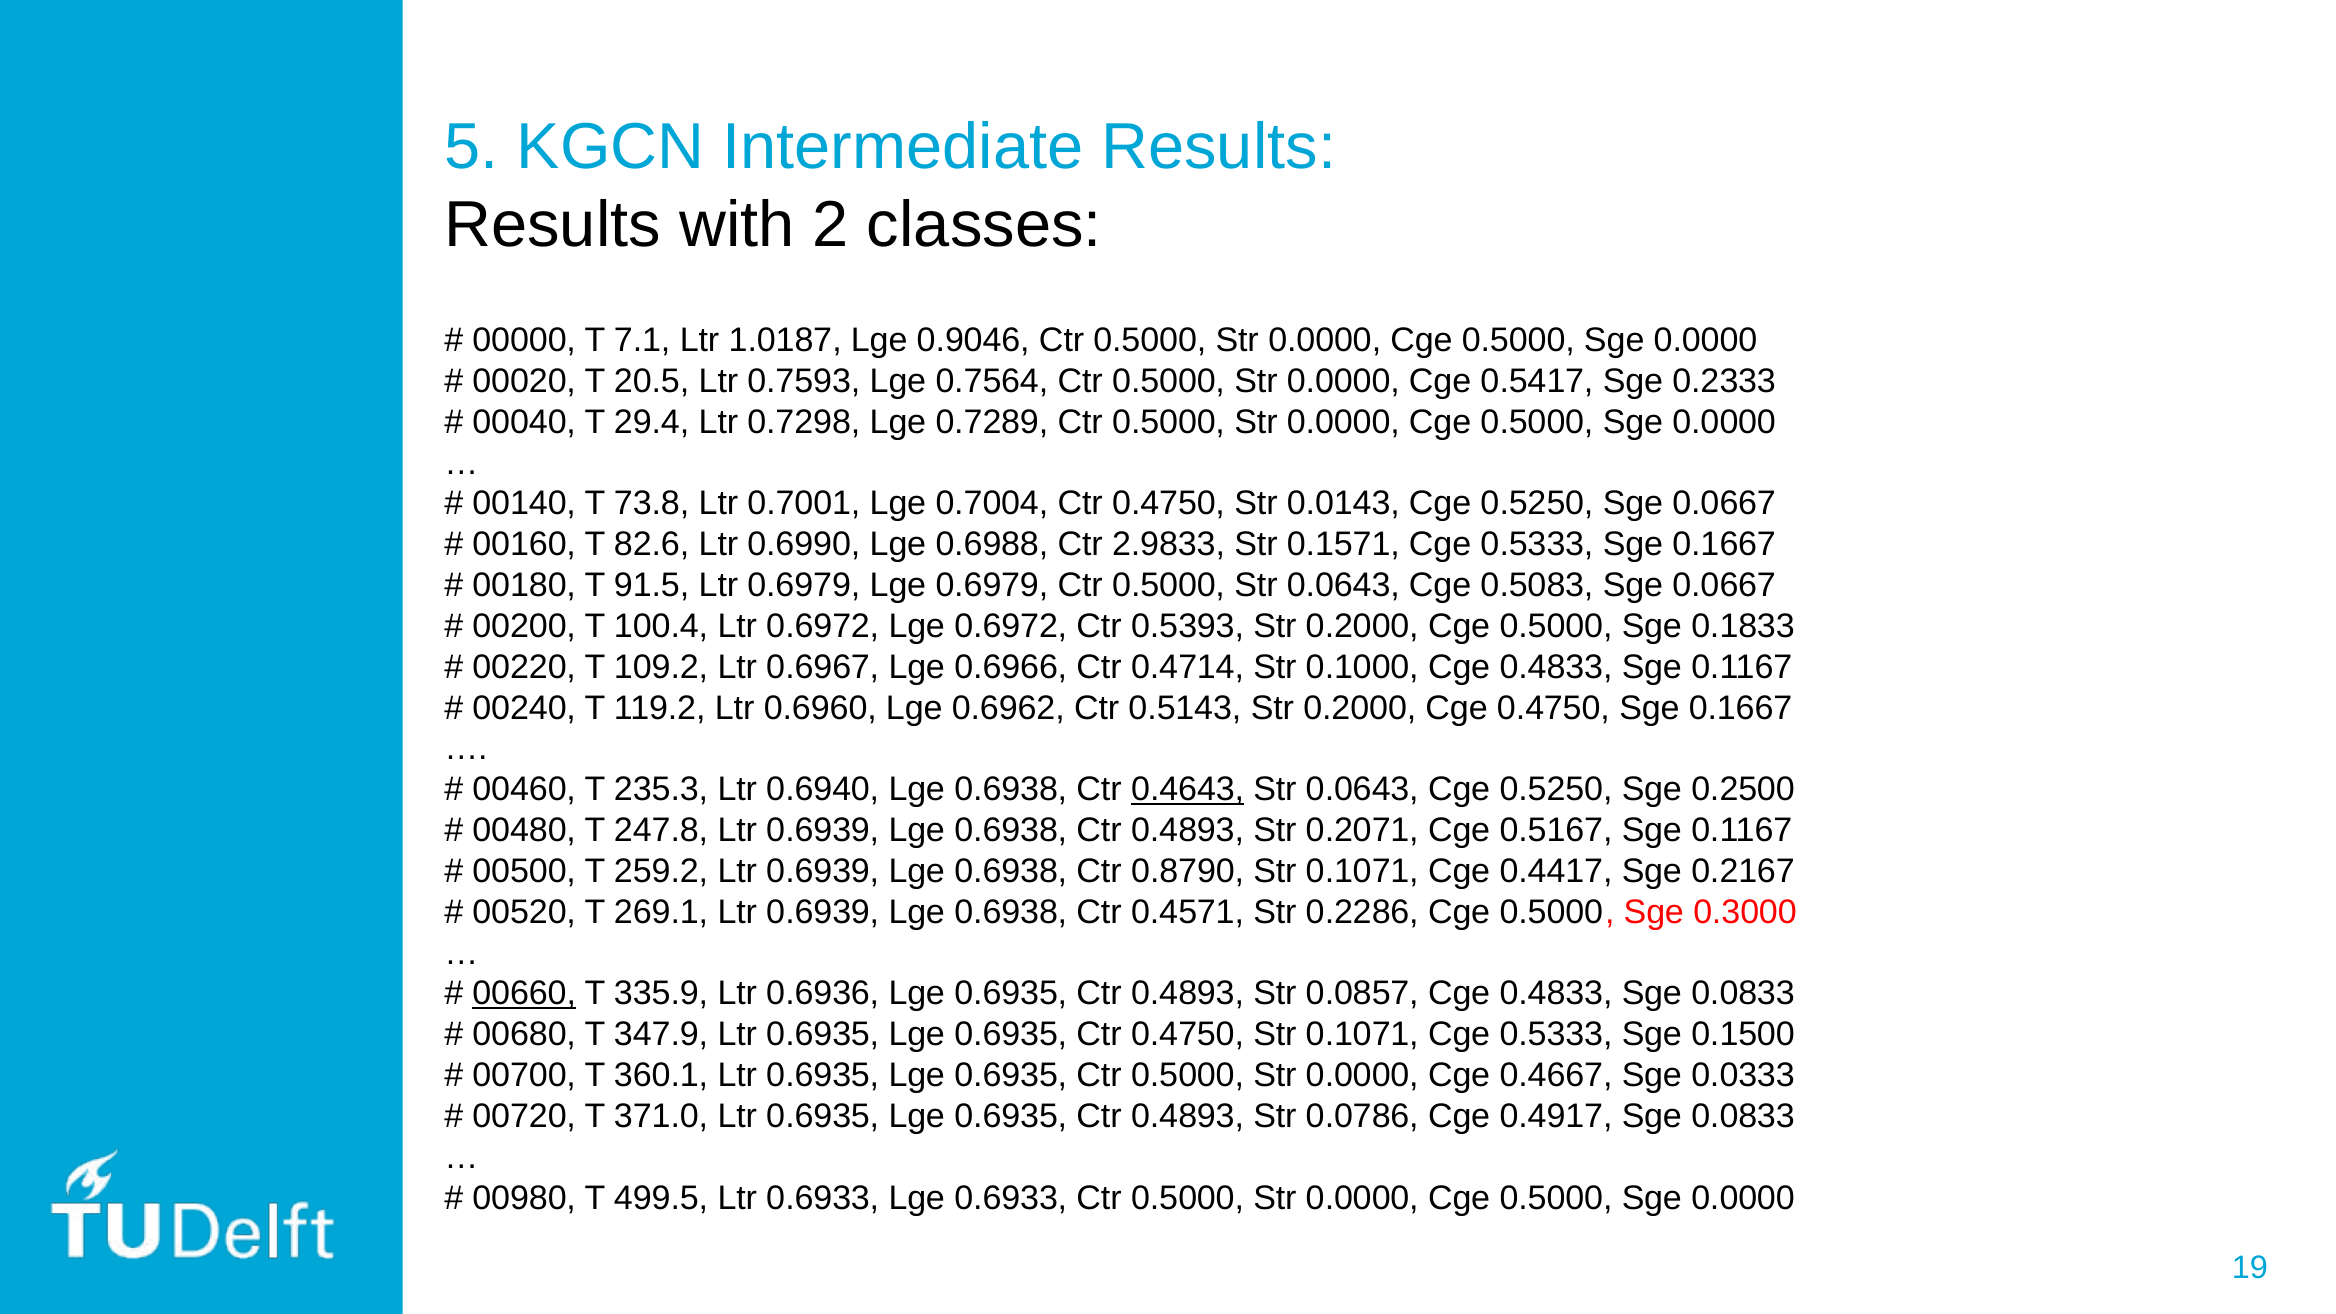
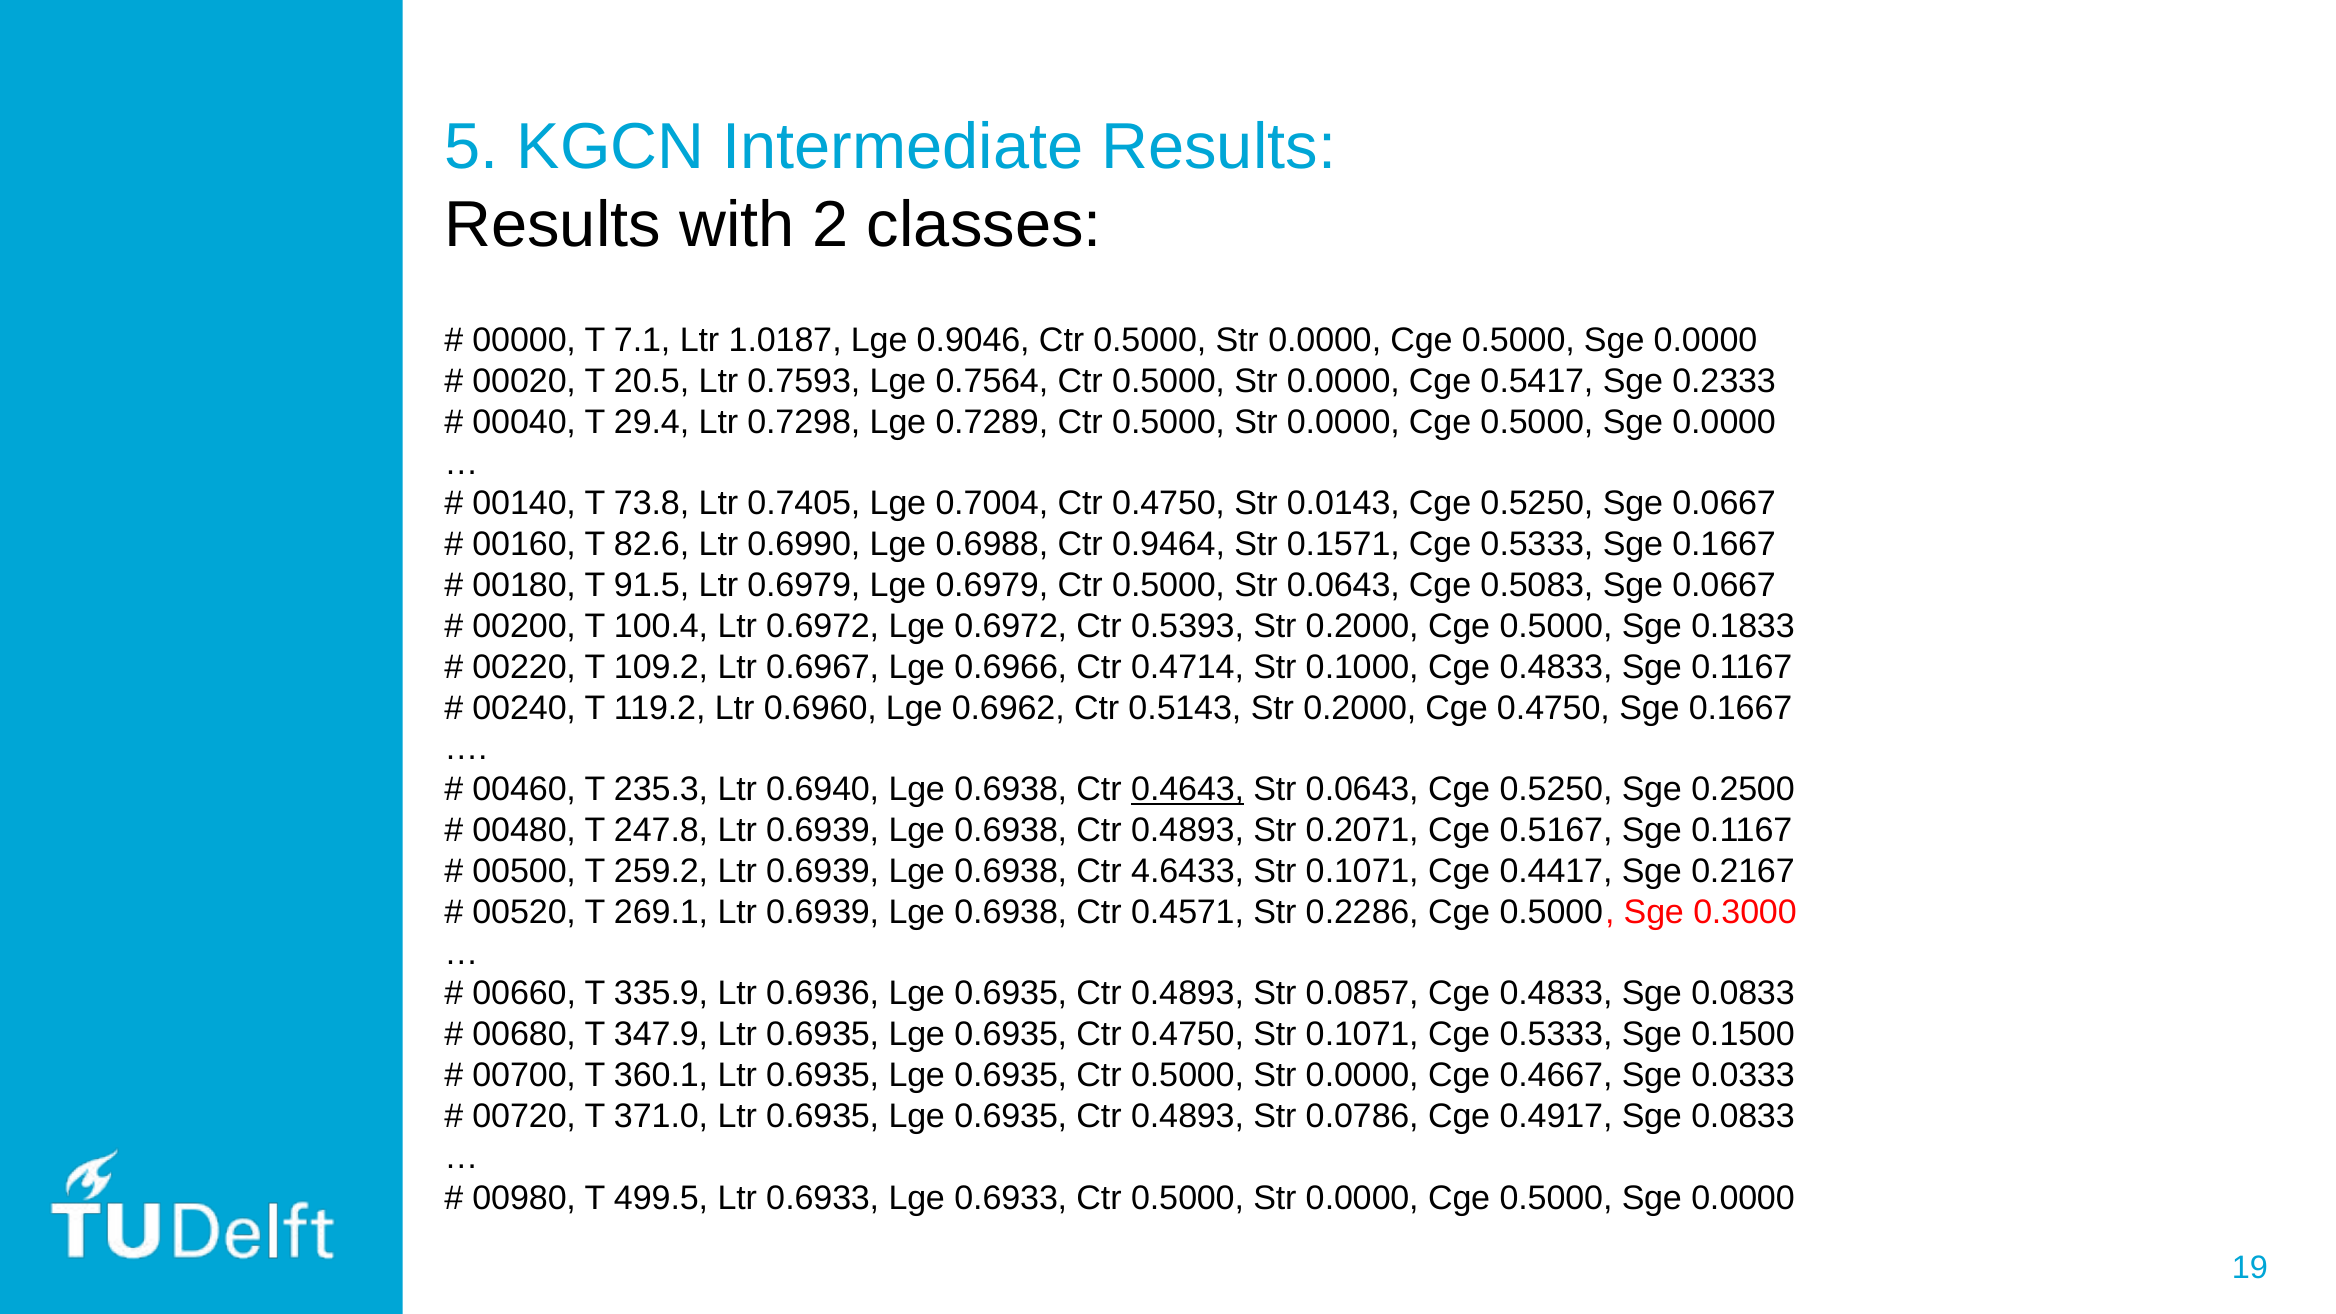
0.7001: 0.7001 -> 0.7405 (804, 504)
2.9833: 2.9833 -> 0.9464 (1168, 545)
0.8790: 0.8790 -> 4.6433 (1188, 871)
00660 underline: present -> none (524, 994)
